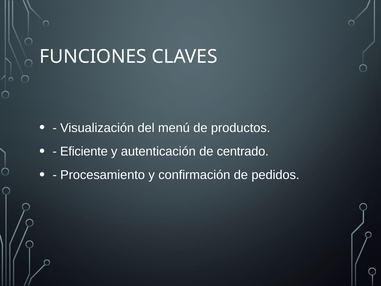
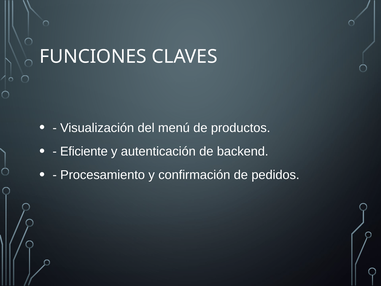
centrado: centrado -> backend (243, 151)
